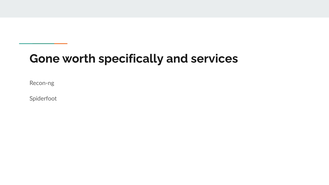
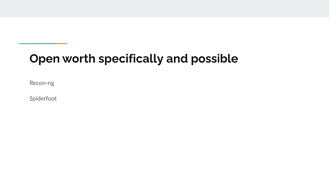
Gone: Gone -> Open (45, 59)
services: services -> possible (215, 59)
